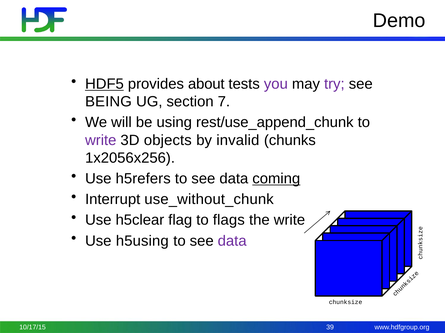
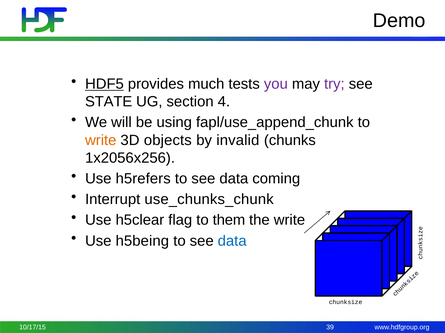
about: about -> much (206, 84)
BEING: BEING -> STATE (109, 102)
7: 7 -> 4 (224, 102)
rest/use_append_chunk: rest/use_append_chunk -> fapl/use_append_chunk (275, 123)
write colour: purple -> orange (101, 140)
coming underline: present -> none (276, 179)
use_without_chunk: use_without_chunk -> use_chunks_chunk (209, 200)
flags: flags -> them (229, 221)
h5using: h5using -> h5being (142, 241)
data colour: purple -> blue (232, 241)
